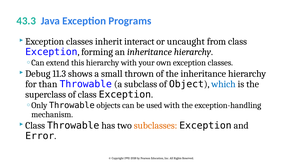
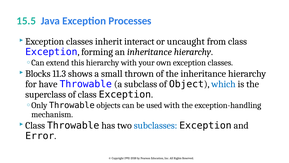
43.3: 43.3 -> 15.5 (26, 21)
Programs: Programs -> Processes (130, 21)
Debug: Debug -> Blocks (38, 73)
than: than -> have (48, 84)
subclasses colour: orange -> blue (156, 125)
